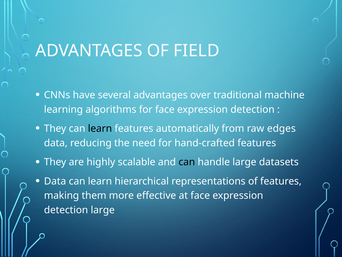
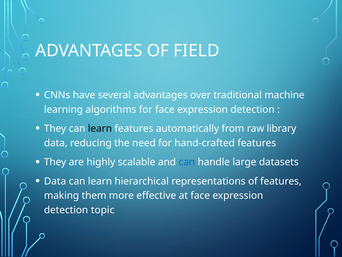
edges: edges -> library (281, 128)
can colour: black -> blue (187, 162)
detection large: large -> topic (103, 210)
